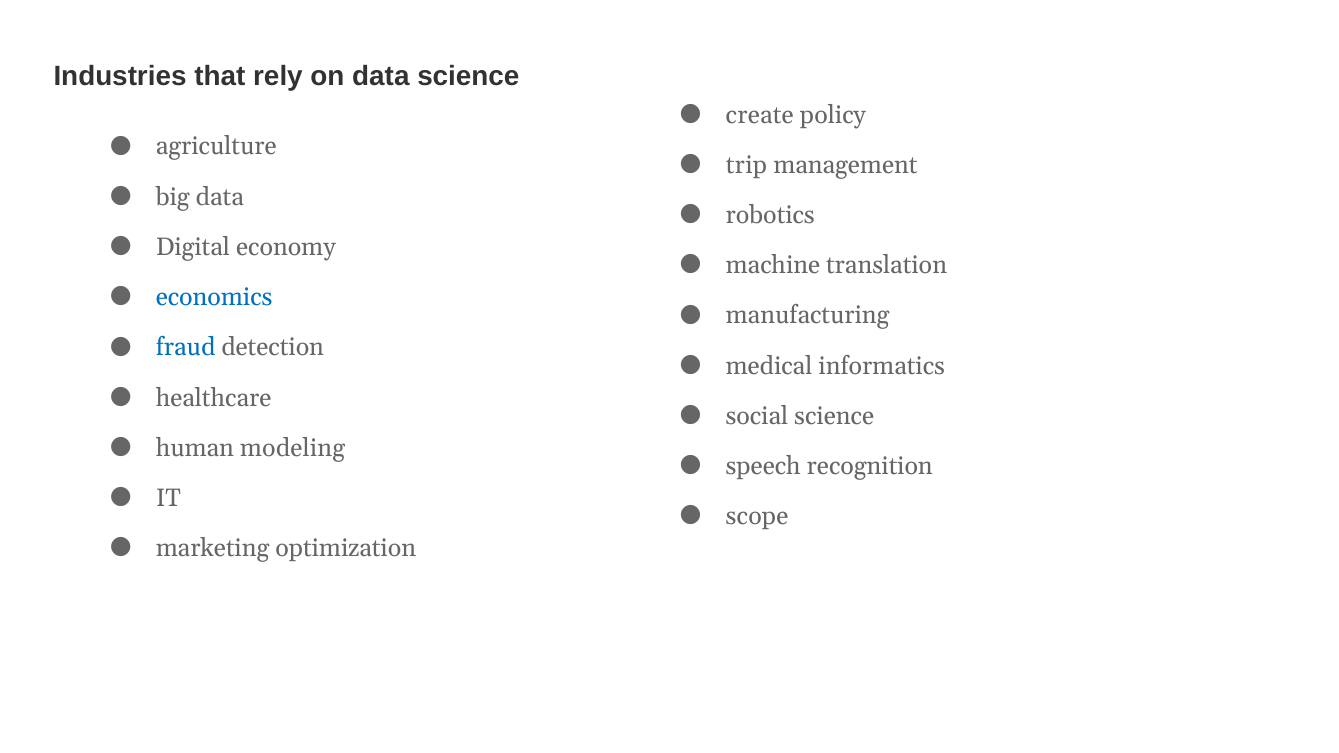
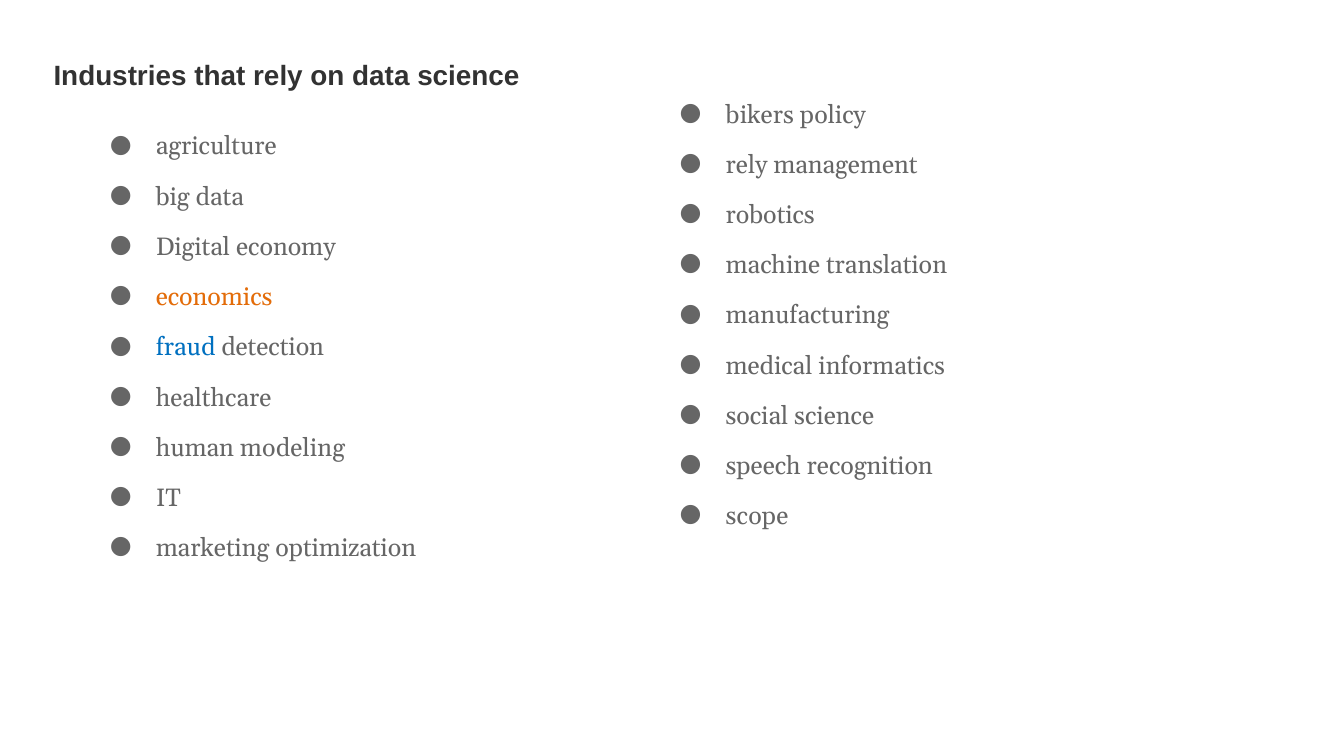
create: create -> bikers (760, 115)
trip: trip -> rely (747, 165)
economics colour: blue -> orange (214, 297)
